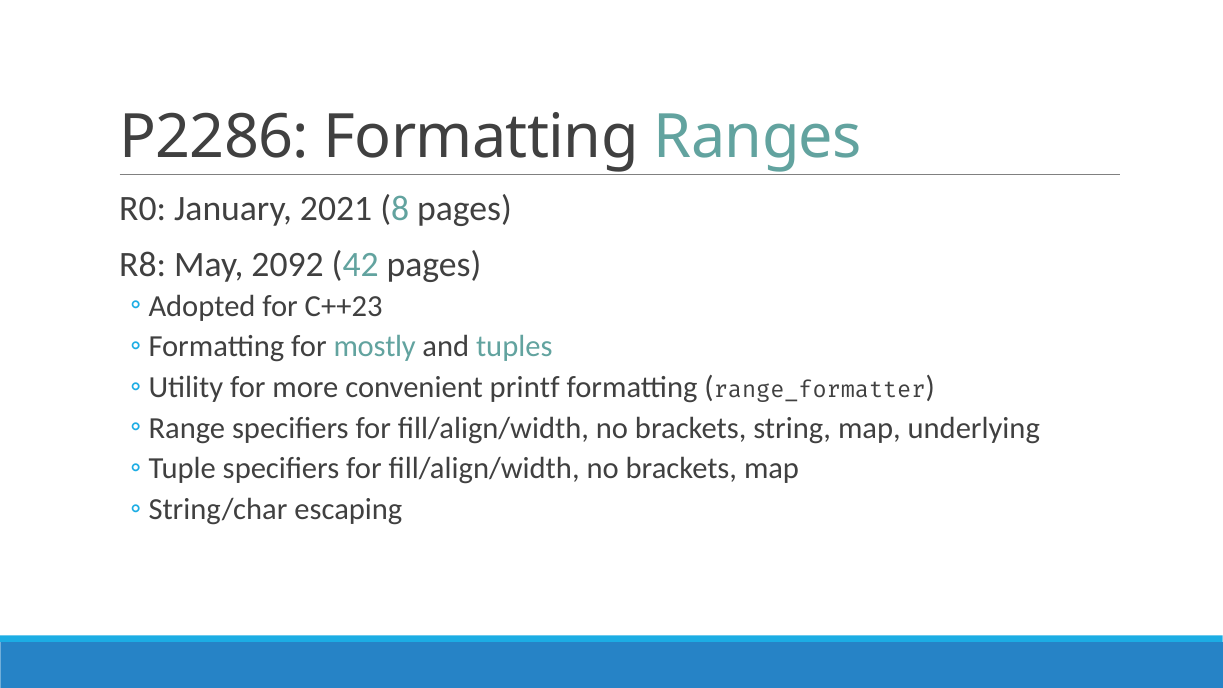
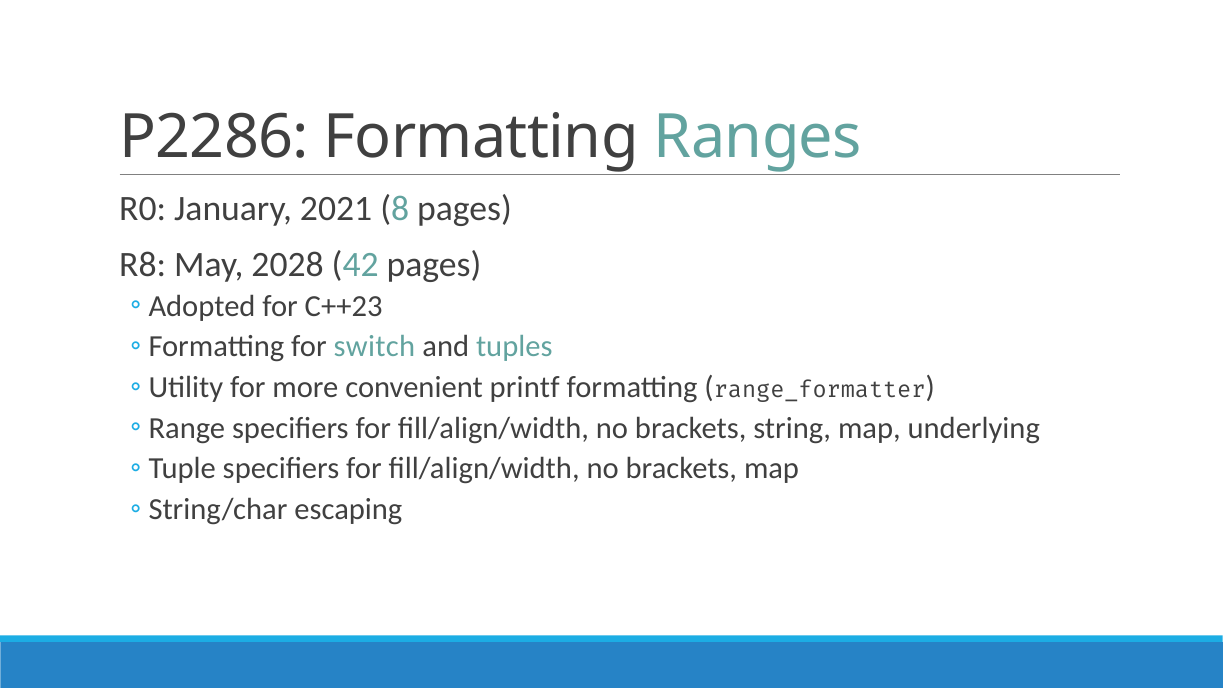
2092: 2092 -> 2028 (288, 265)
mostly: mostly -> switch (374, 347)
